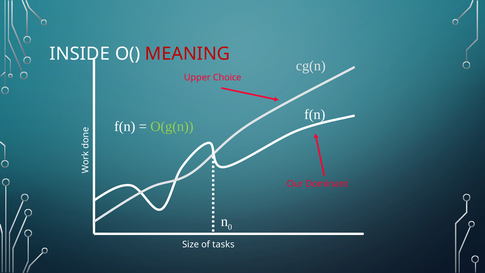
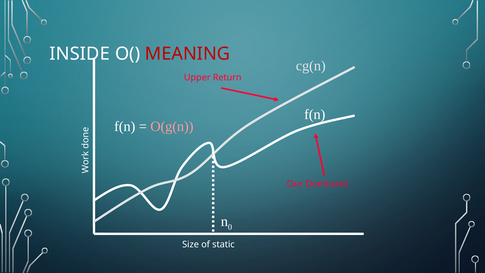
Choice: Choice -> Return (227, 78)
O(g(n colour: light green -> pink (172, 126)
tasks: tasks -> static (223, 244)
